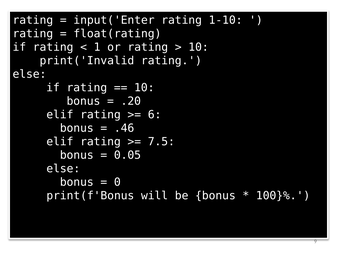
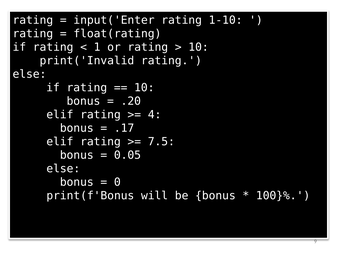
6: 6 -> 4 (155, 115)
.46: .46 -> .17 (124, 128)
